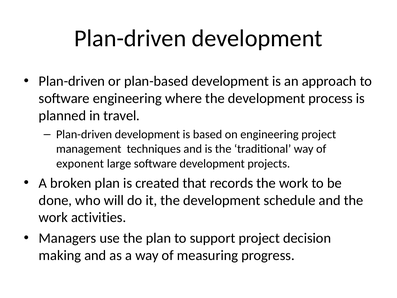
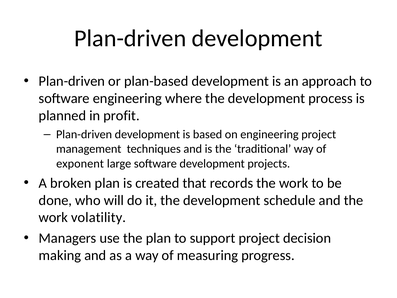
travel: travel -> profit (122, 115)
activities: activities -> volatility (99, 217)
